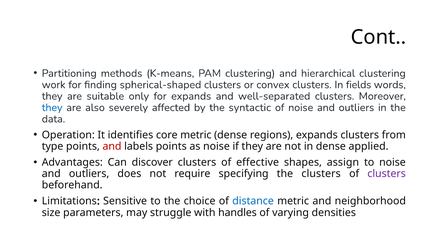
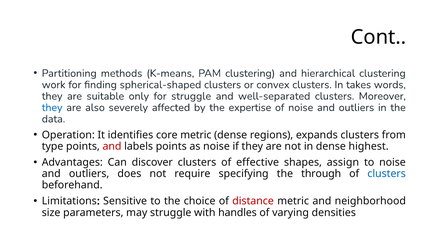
fields: fields -> takes (359, 85)
for expands: expands -> struggle (191, 96)
syntactic: syntactic -> expertise (250, 107)
applied: applied -> highest (369, 146)
the clusters: clusters -> through (321, 173)
clusters colour: purple -> blue (387, 173)
distance colour: blue -> red (253, 201)
